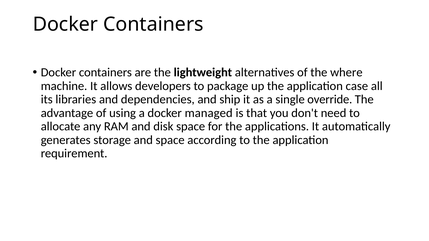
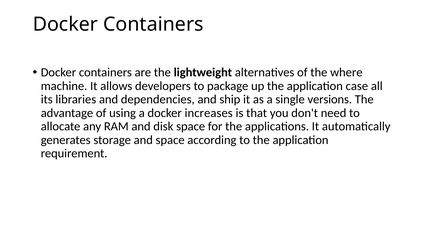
override: override -> versions (330, 100)
managed: managed -> increases (209, 113)
